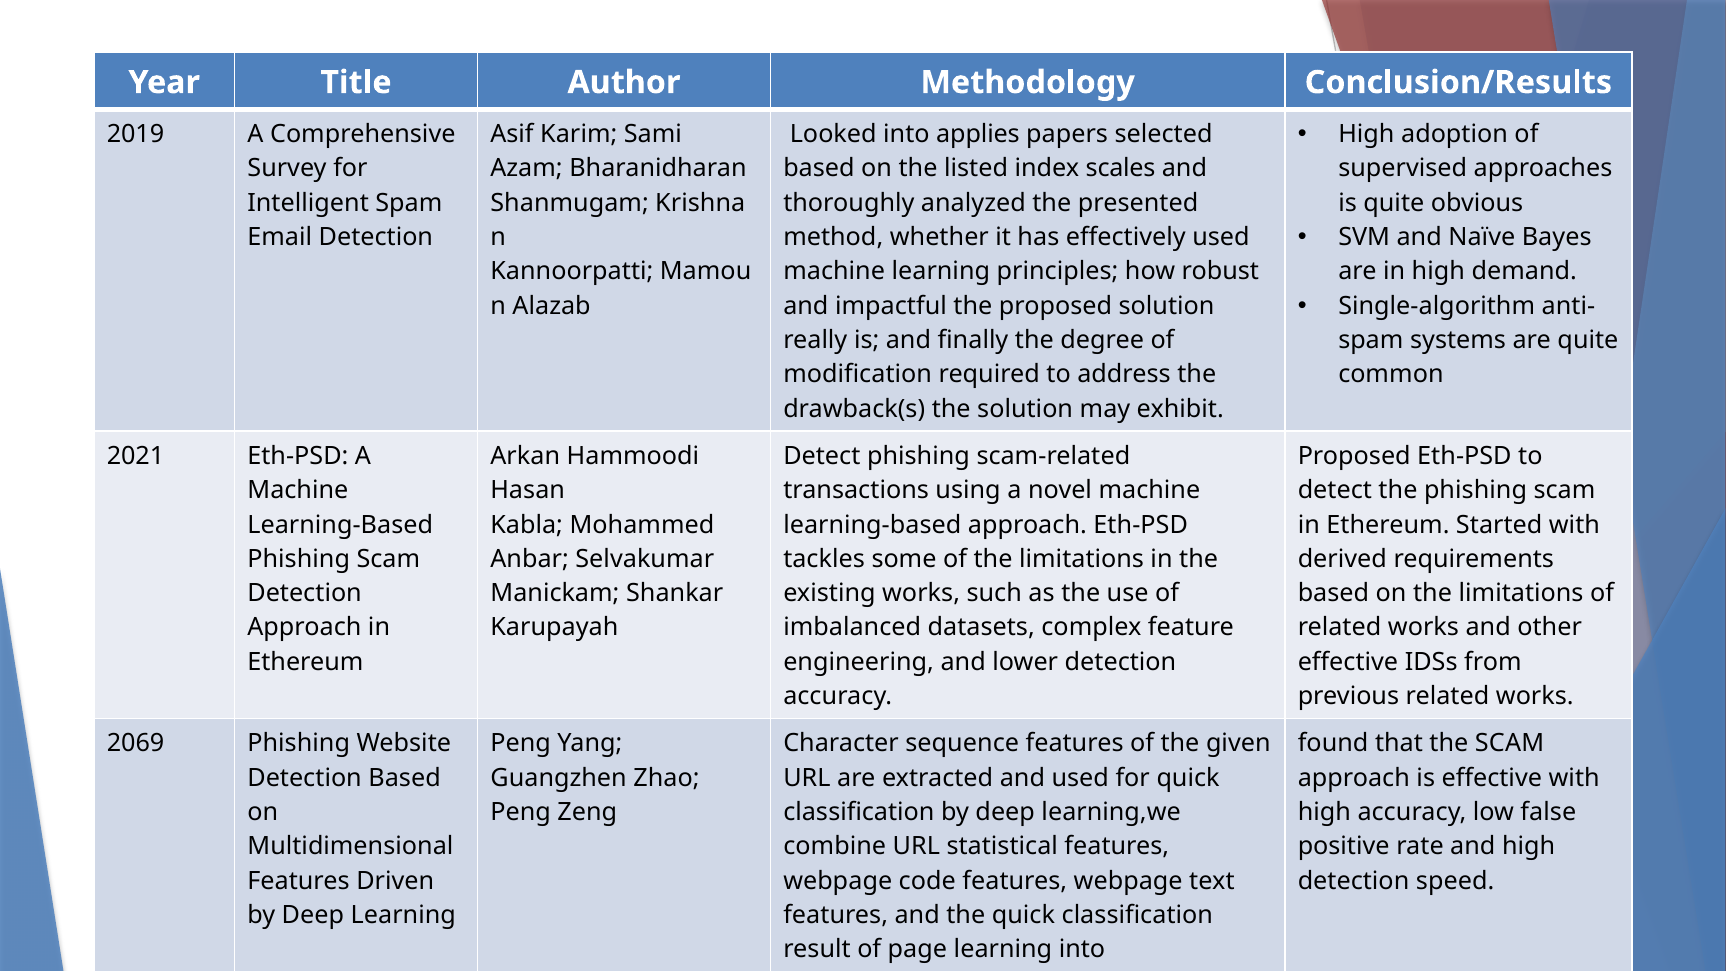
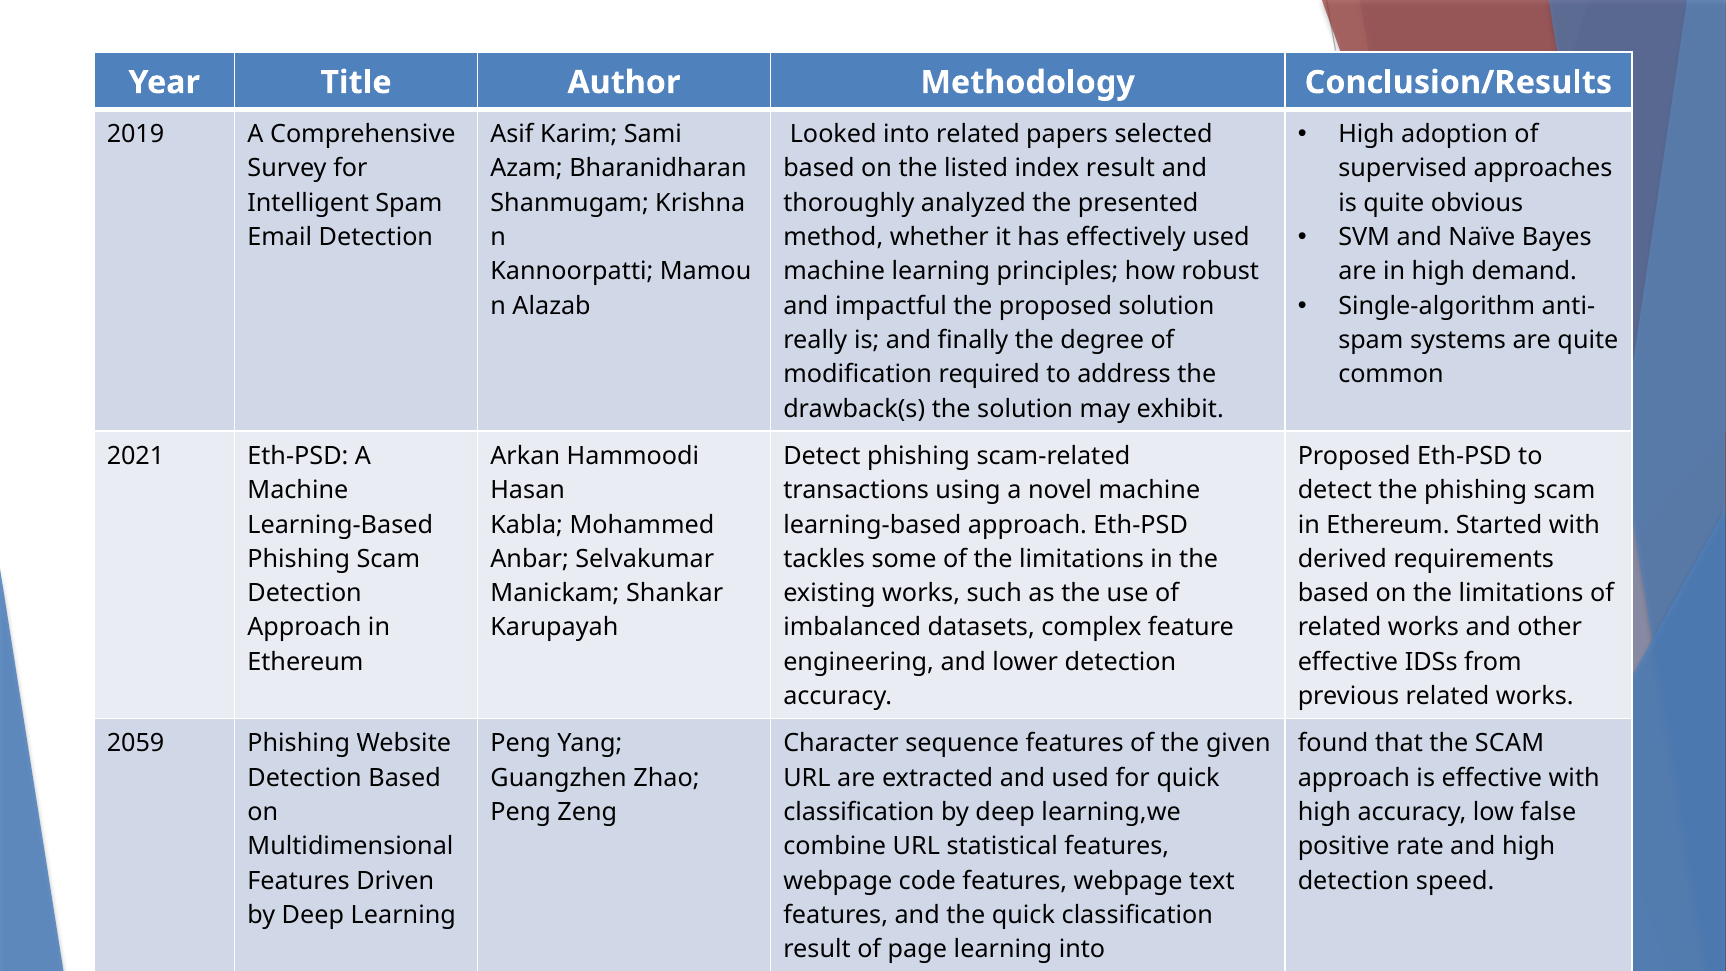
into applies: applies -> related (978, 134)
index scales: scales -> result (1120, 169)
2069: 2069 -> 2059 (136, 743)
